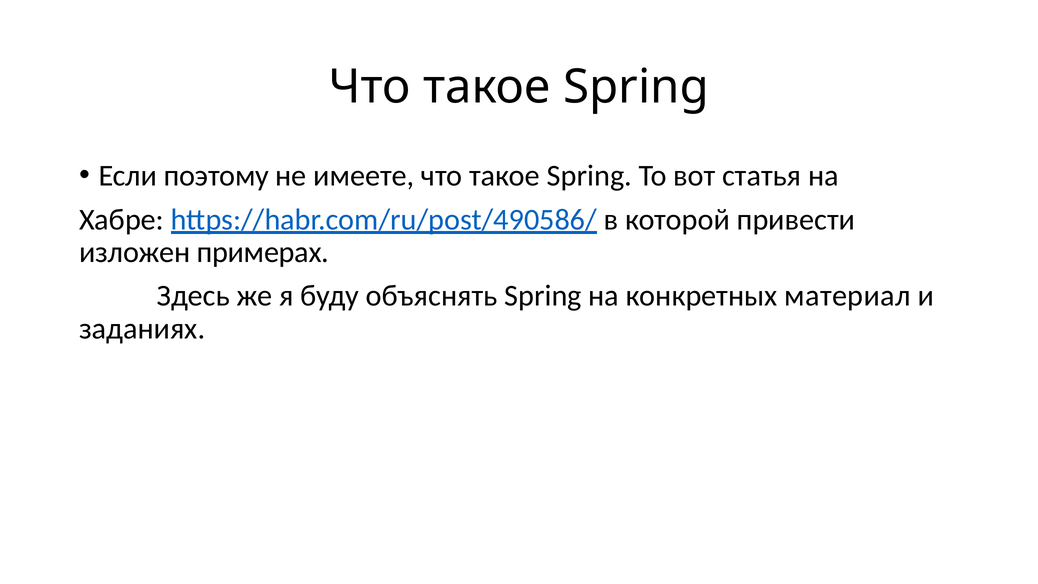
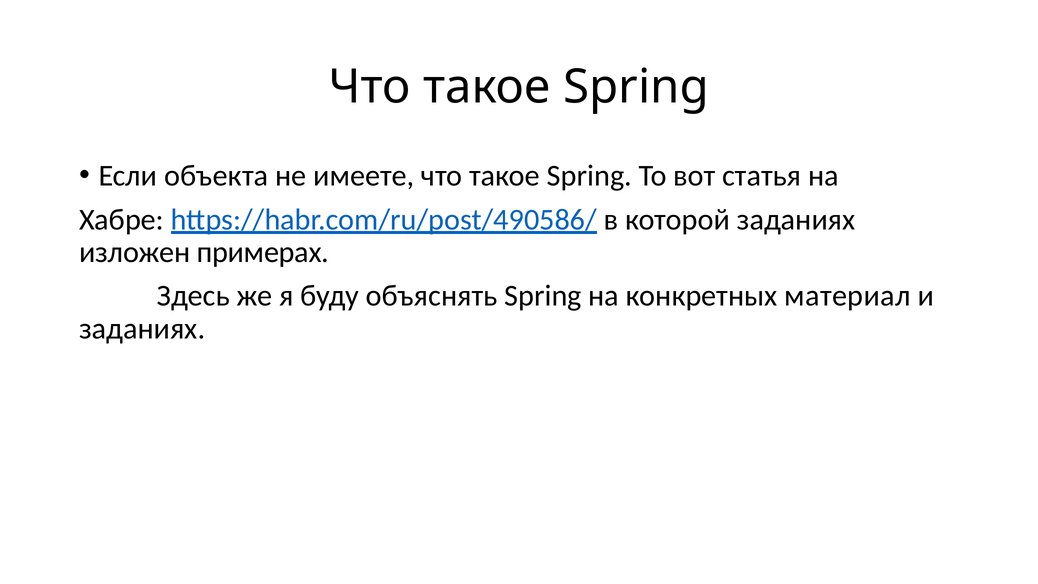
поэтому: поэтому -> объекта (216, 175)
которой привести: привести -> заданиях (796, 219)
